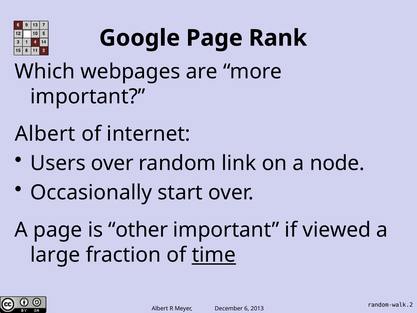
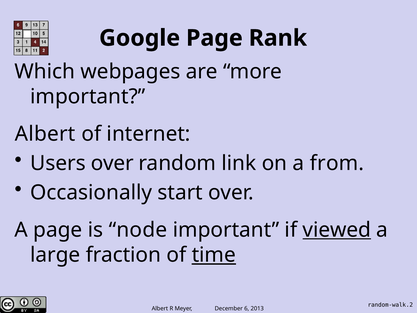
node: node -> from (337, 163)
other: other -> node (138, 230)
viewed underline: none -> present (337, 230)
